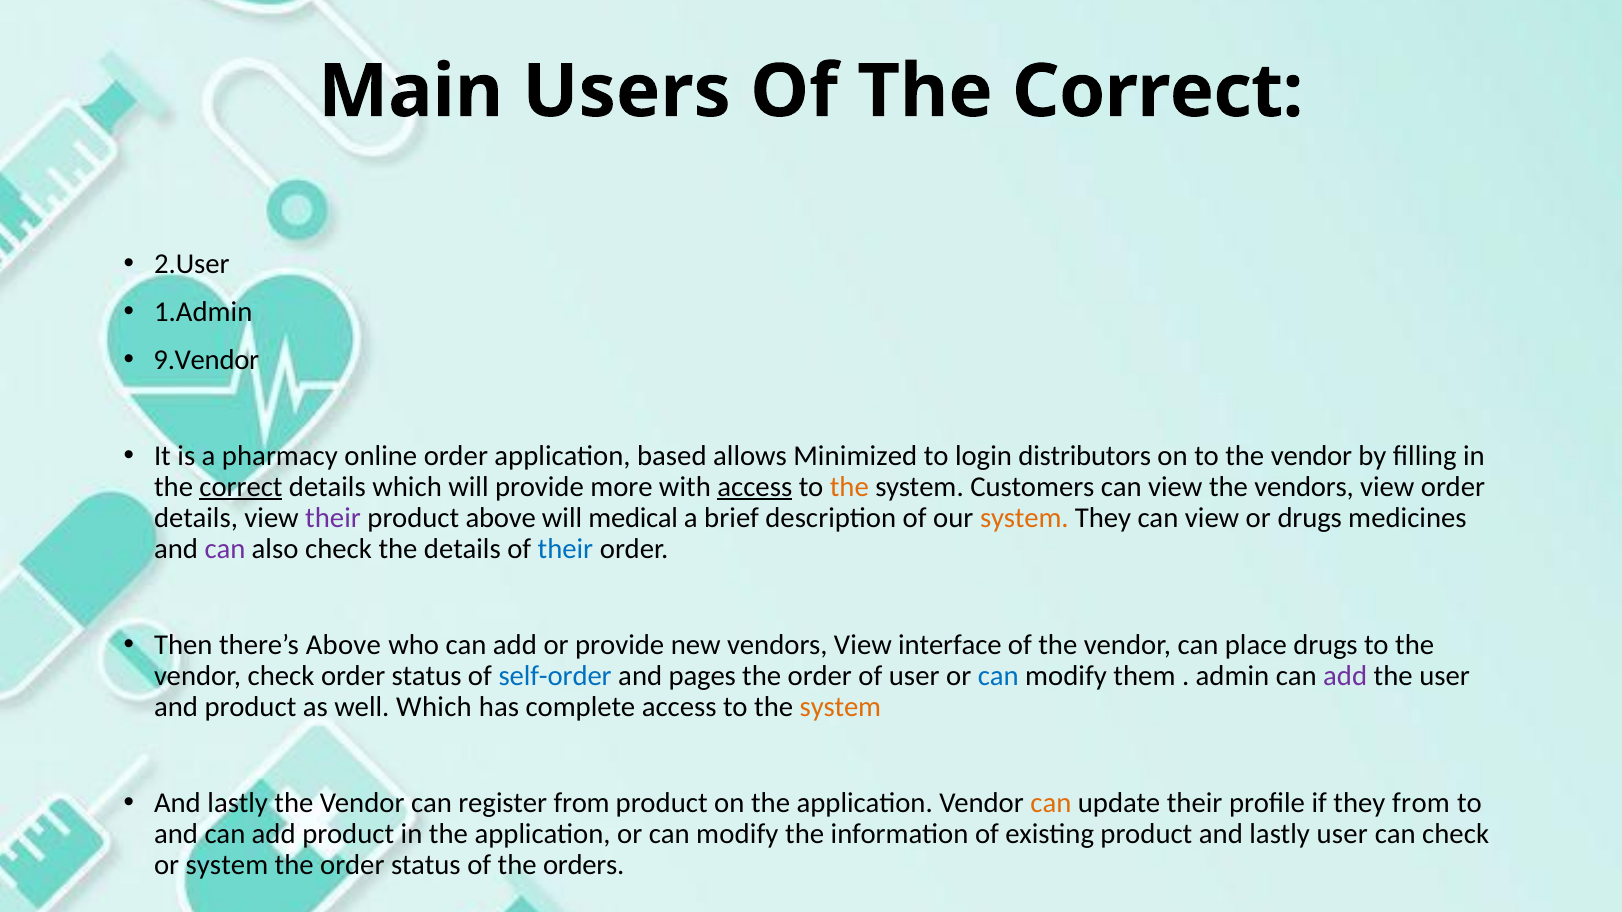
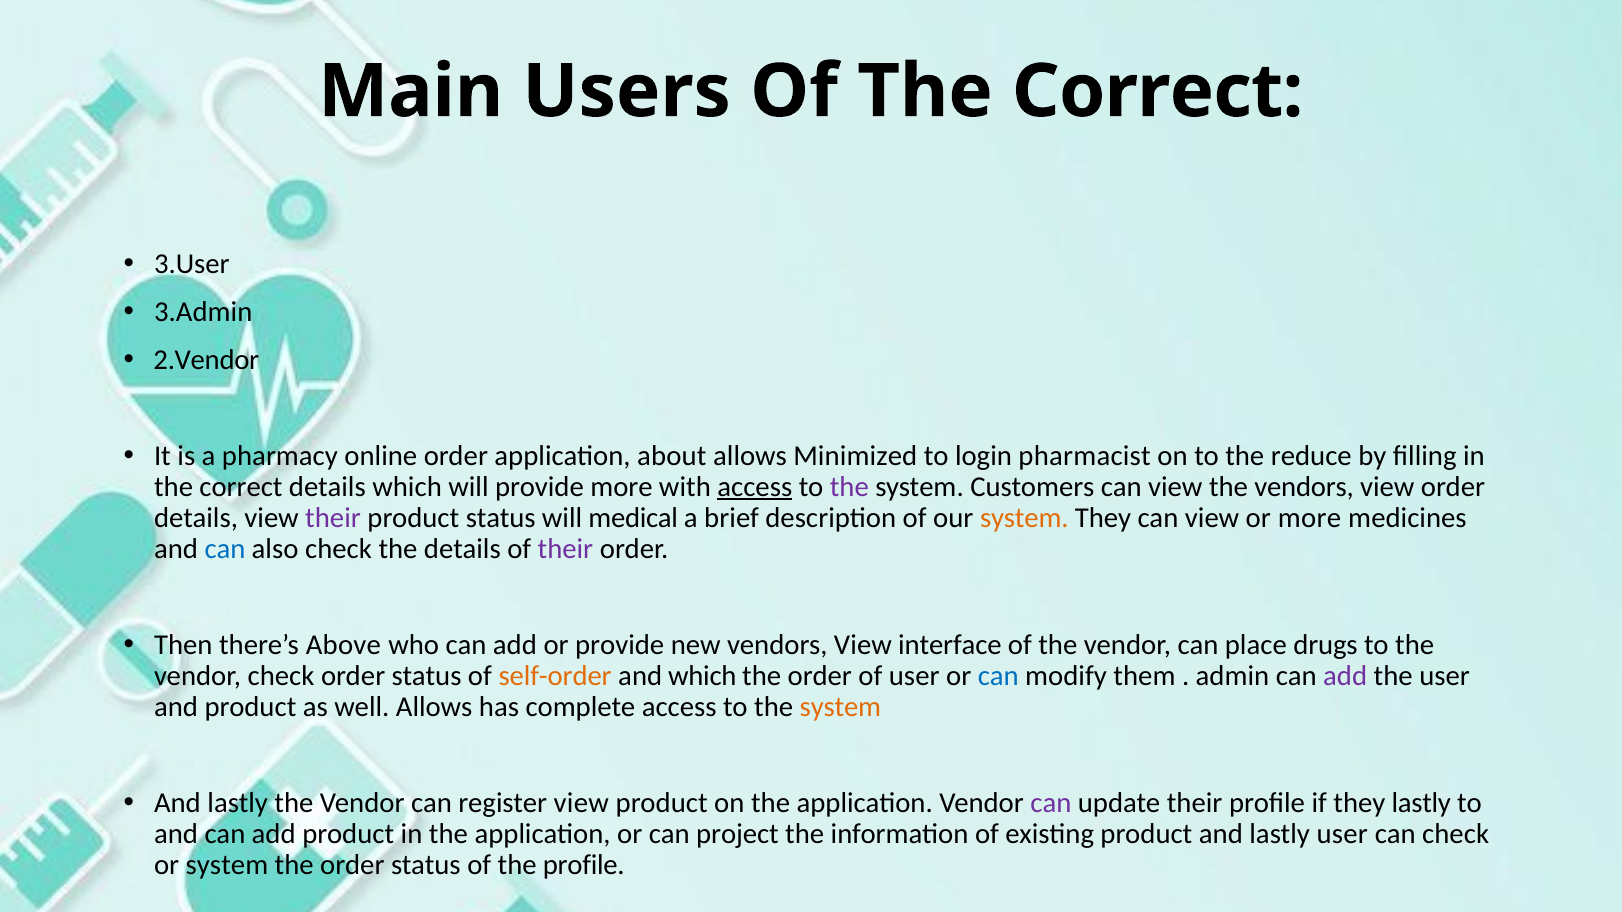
2.User: 2.User -> 3.User (192, 264)
1.Admin: 1.Admin -> 3.Admin (203, 312)
9.Vendor: 9.Vendor -> 2.Vendor (206, 360)
based: based -> about (672, 456)
distributors: distributors -> pharmacist (1085, 456)
on to the vendor: vendor -> reduce (1311, 456)
correct underline: present -> none (241, 487)
the colour: orange -> purple (849, 487)
product above: above -> status (501, 518)
or drugs: drugs -> more (1309, 518)
can colour: purple -> blue (225, 549)
their colour: blue -> purple (565, 549)
self-order colour: blue -> orange (555, 676)
and pages: pages -> which (702, 676)
well Which: Which -> Allows (434, 707)
register from: from -> view (581, 803)
can colour: orange -> purple (1051, 803)
they from: from -> lastly (1421, 803)
application or can modify: modify -> project (737, 834)
the orders: orders -> profile (584, 865)
